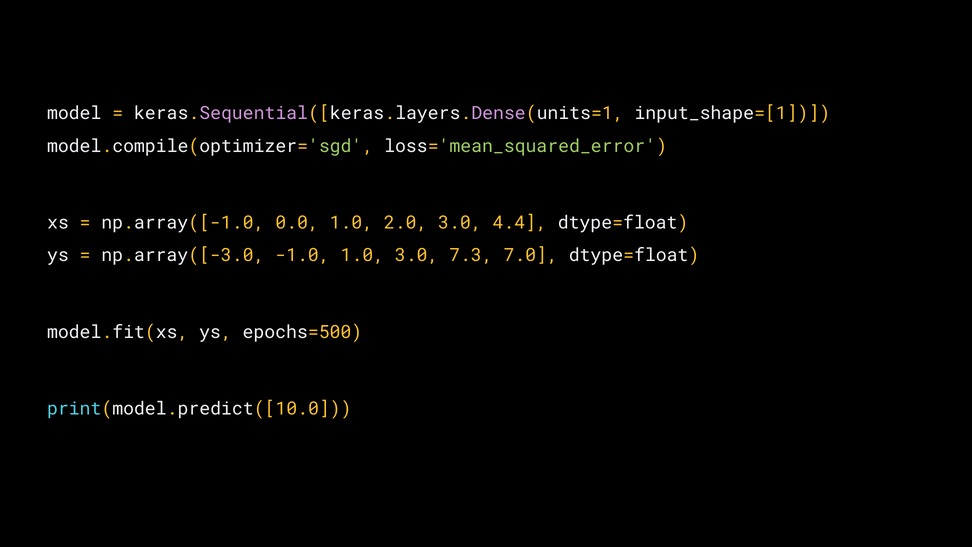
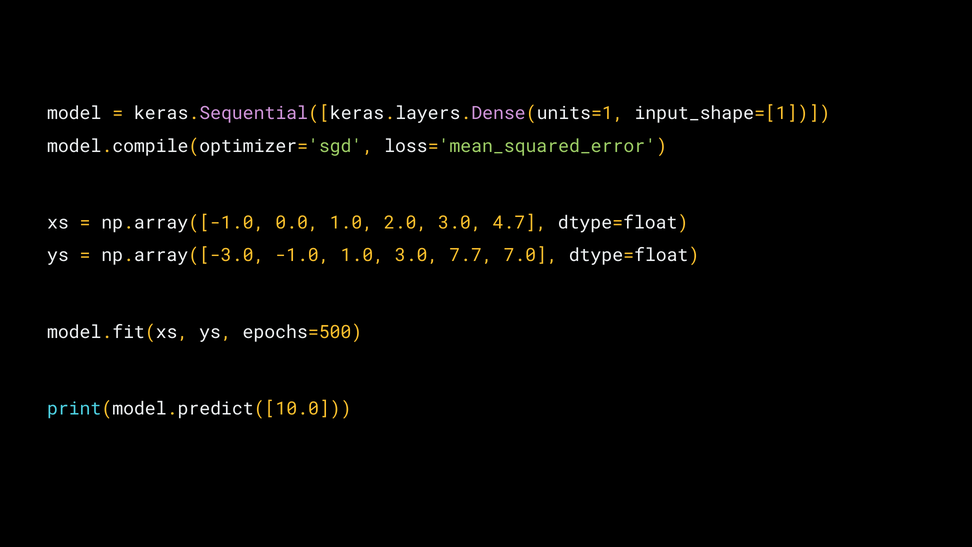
4.4: 4.4 -> 4.7 (520, 223)
7.3: 7.3 -> 7.7 (471, 255)
